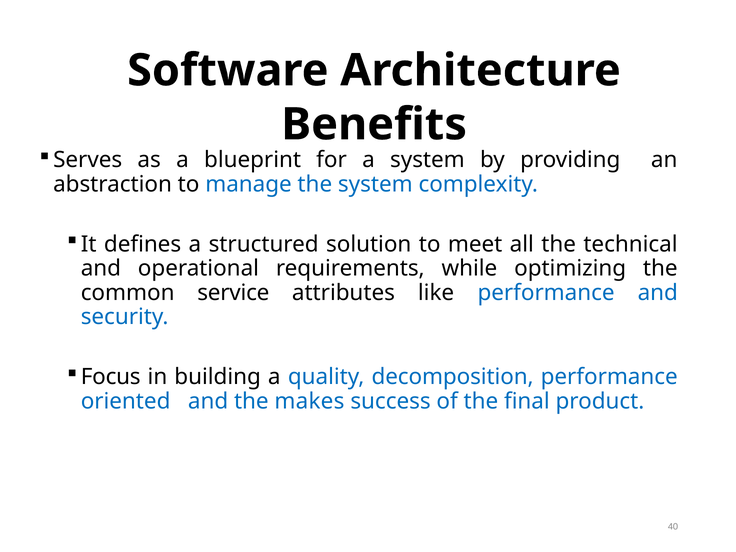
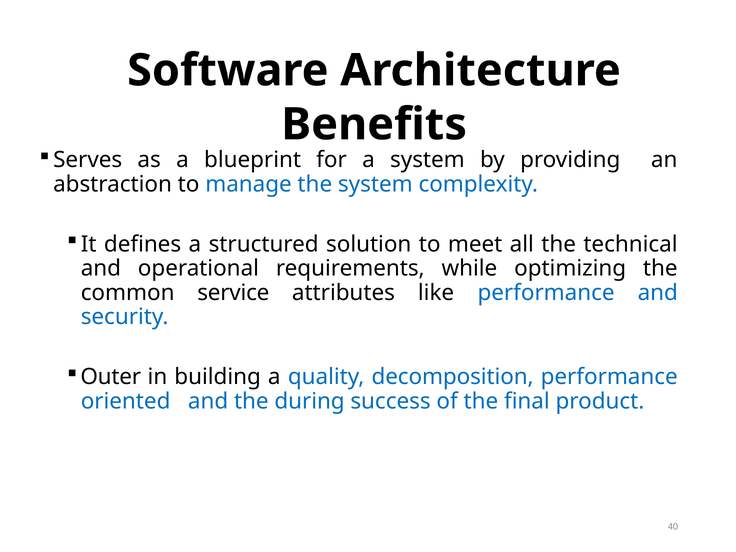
Focus: Focus -> Outer (111, 377)
makes: makes -> during (310, 401)
